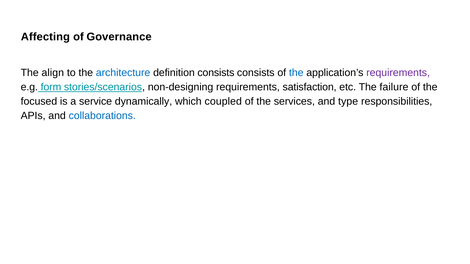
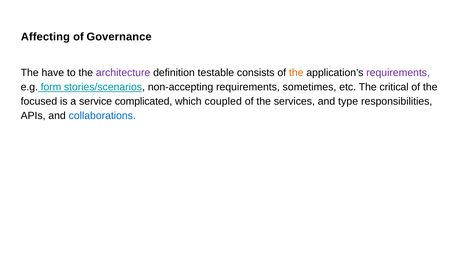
align: align -> have (53, 73)
architecture colour: blue -> purple (123, 73)
definition consists: consists -> testable (216, 73)
the colour: blue -> orange (296, 73)
non-designing: non-designing -> non-accepting (181, 87)
satisfaction: satisfaction -> sometimes (310, 87)
failure: failure -> critical (394, 87)
dynamically: dynamically -> complicated (144, 102)
